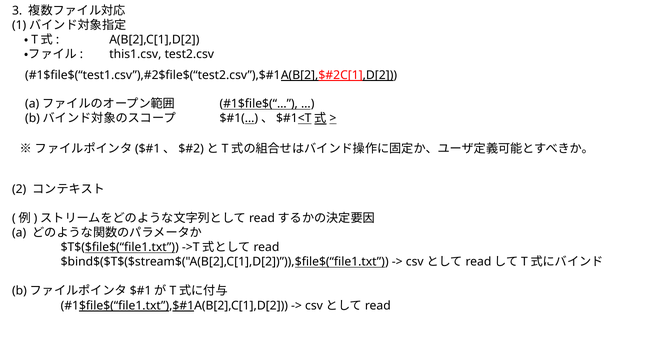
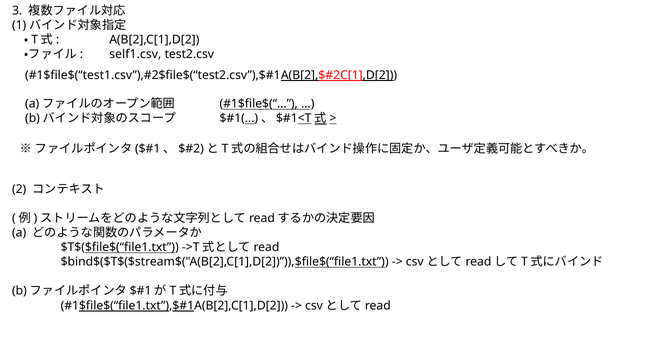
this1.csv: this1.csv -> self1.csv (135, 54)
